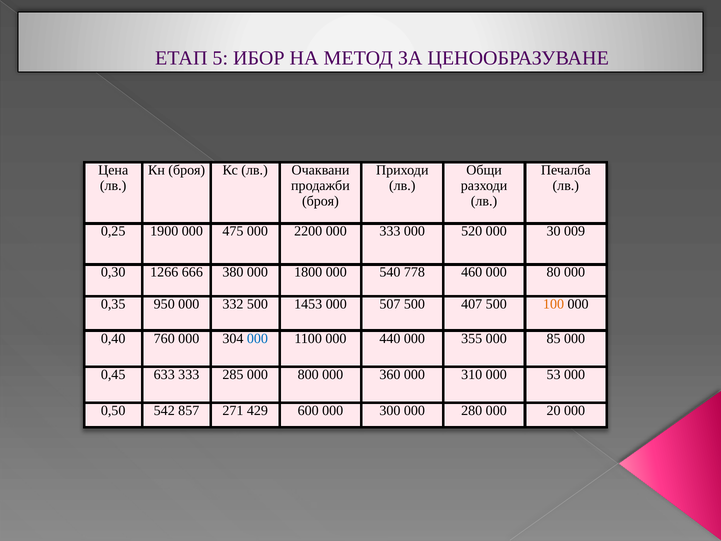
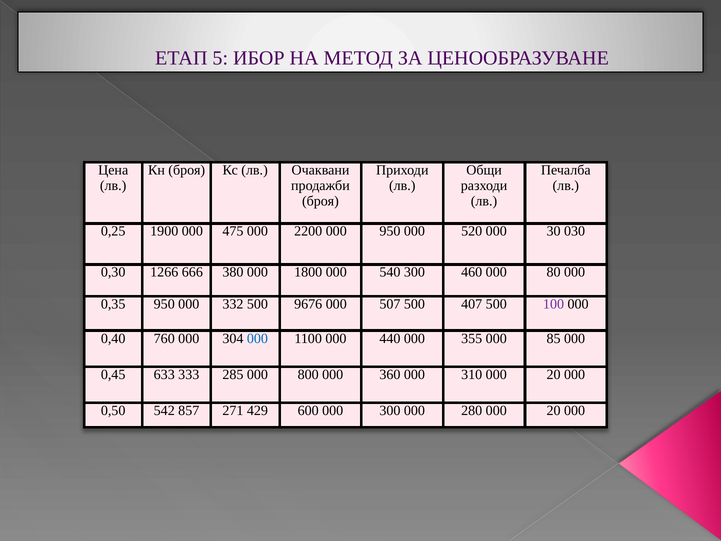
000 333: 333 -> 950 (390, 231)
009: 009 -> 030 (575, 231)
540 778: 778 -> 300 (414, 272)
1453: 1453 -> 9676 (308, 304)
100 colour: orange -> purple (554, 304)
310 000 53: 53 -> 20 (554, 374)
